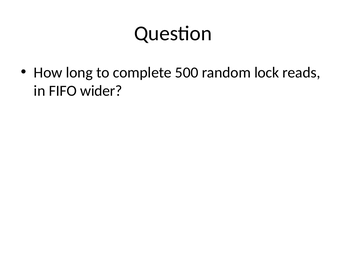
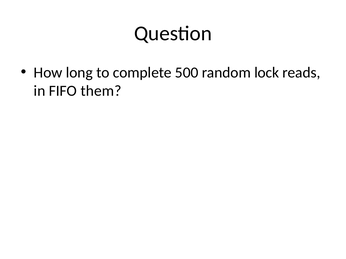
wider: wider -> them (101, 91)
